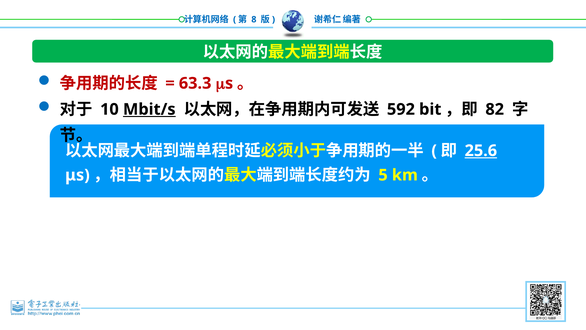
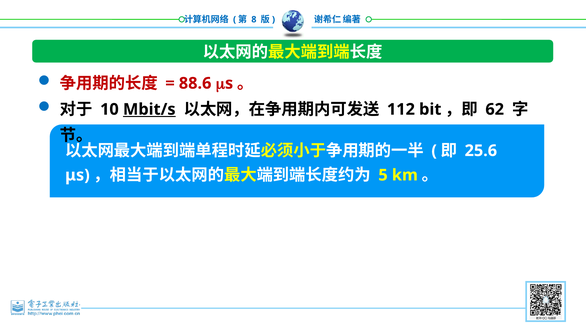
63.3: 63.3 -> 88.6 (195, 83)
592: 592 -> 112 (401, 109)
82: 82 -> 62 (495, 109)
25.6 underline: present -> none (481, 151)
